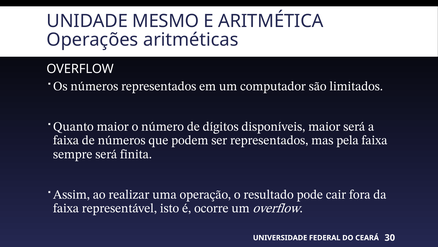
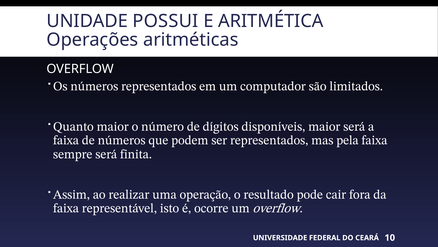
MESMO: MESMO -> POSSUI (166, 21)
30: 30 -> 10 (390, 237)
